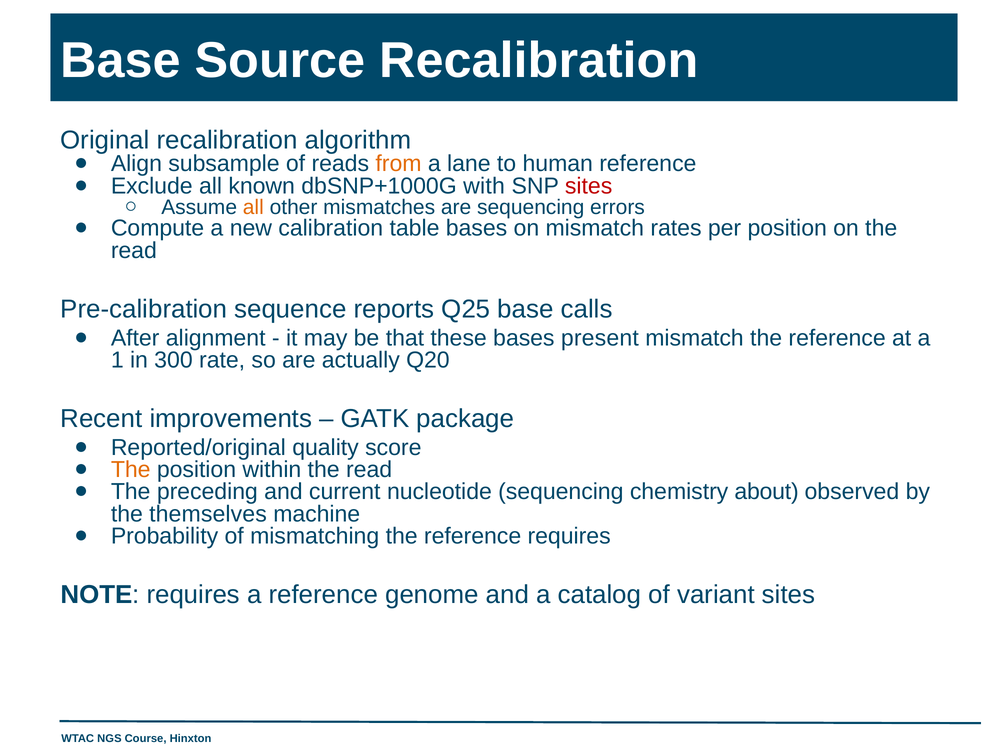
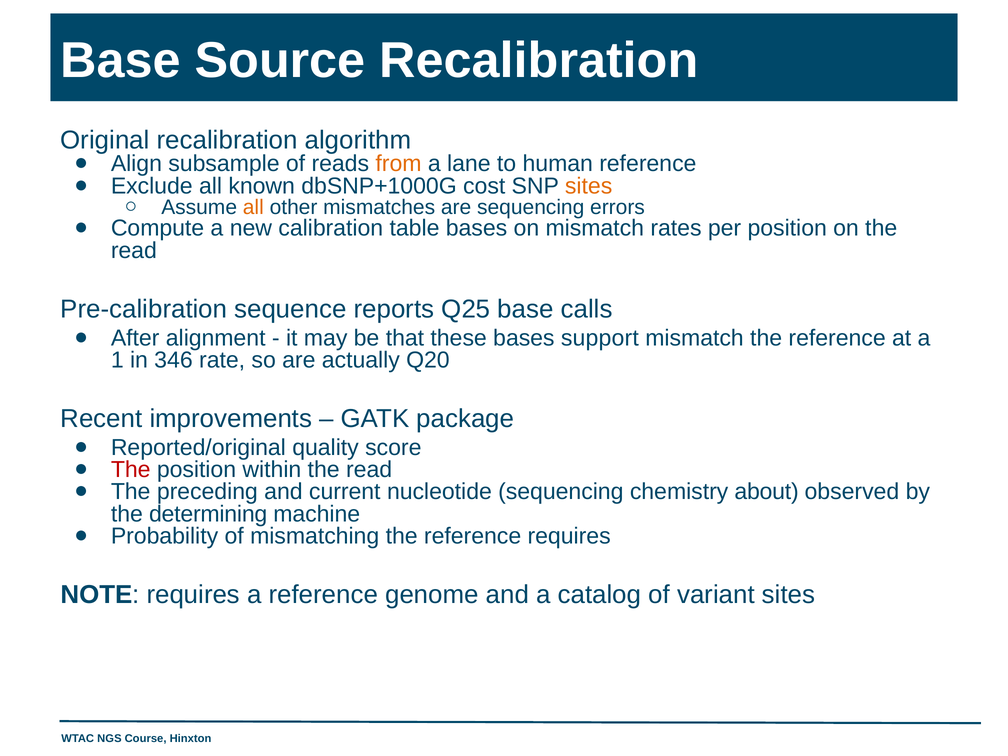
with: with -> cost (484, 186)
sites colour: red -> orange (589, 186)
present: present -> support (600, 338)
300: 300 -> 346 (173, 360)
The colour: orange -> red (131, 470)
themselves: themselves -> determining (208, 514)
